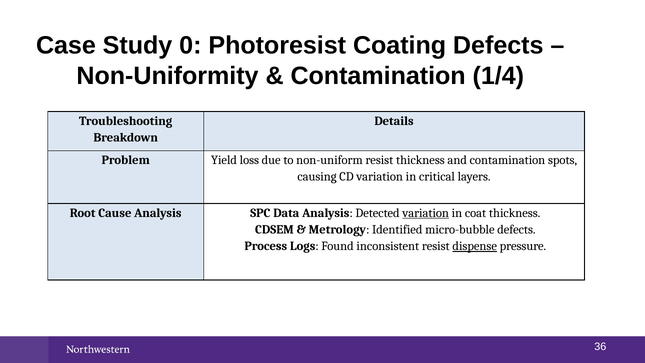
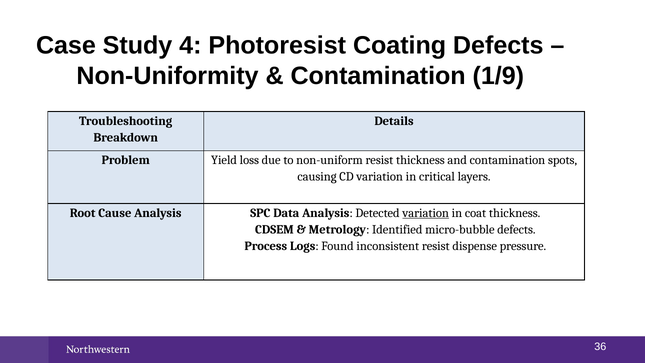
0: 0 -> 4 (190, 46)
1/4: 1/4 -> 1/9 (498, 76)
dispense underline: present -> none (475, 246)
